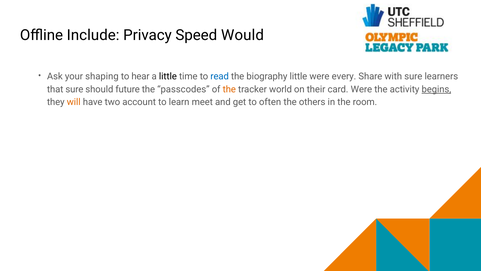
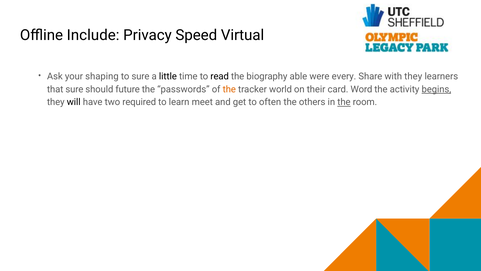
Would: Would -> Virtual (243, 35)
to hear: hear -> sure (140, 76)
read colour: blue -> black (220, 76)
biography little: little -> able (298, 76)
with sure: sure -> they (413, 76)
passcodes: passcodes -> passwords (183, 89)
card Were: Were -> Word (361, 89)
will colour: orange -> black (74, 102)
account: account -> required (139, 102)
the underline: none -> present (344, 102)
